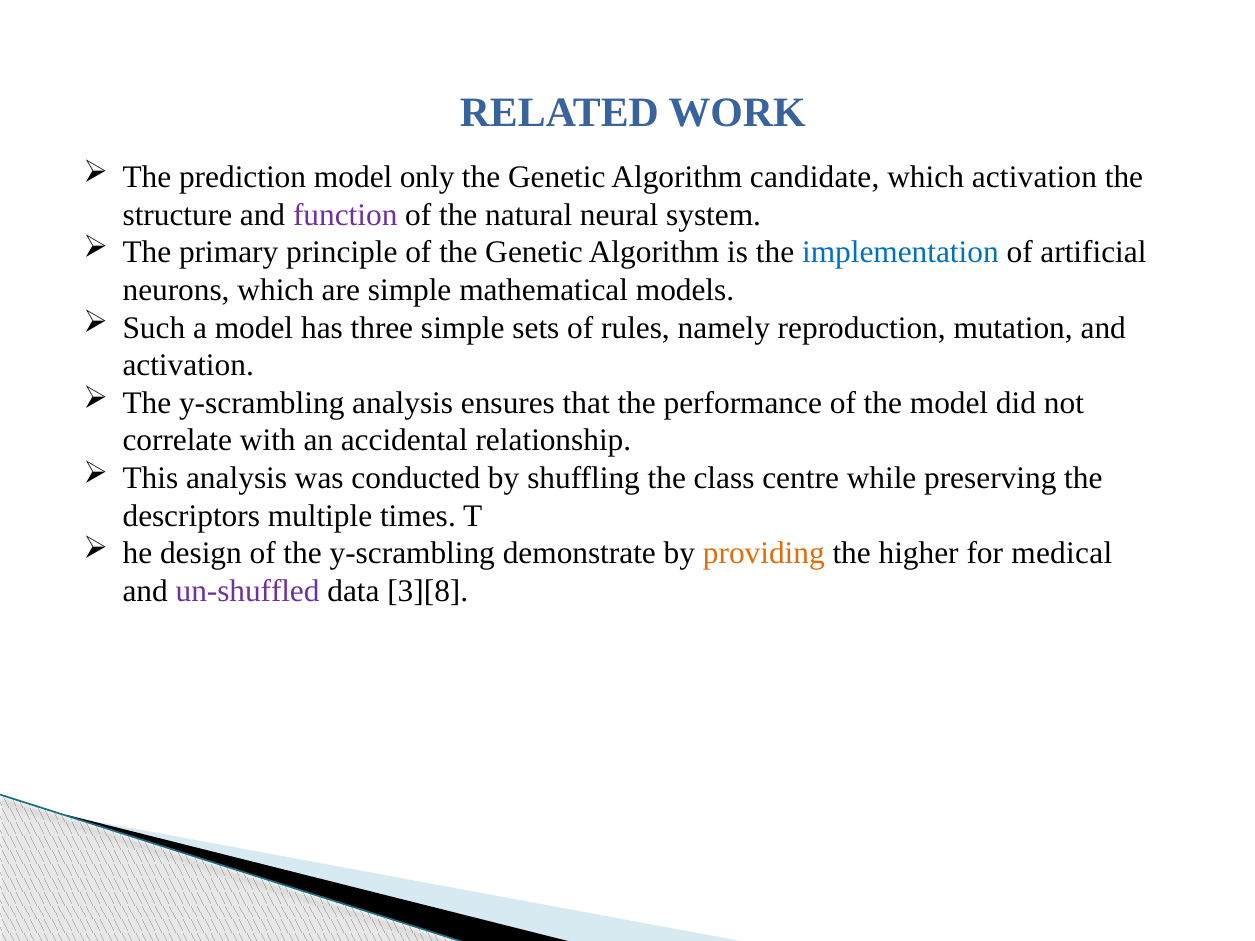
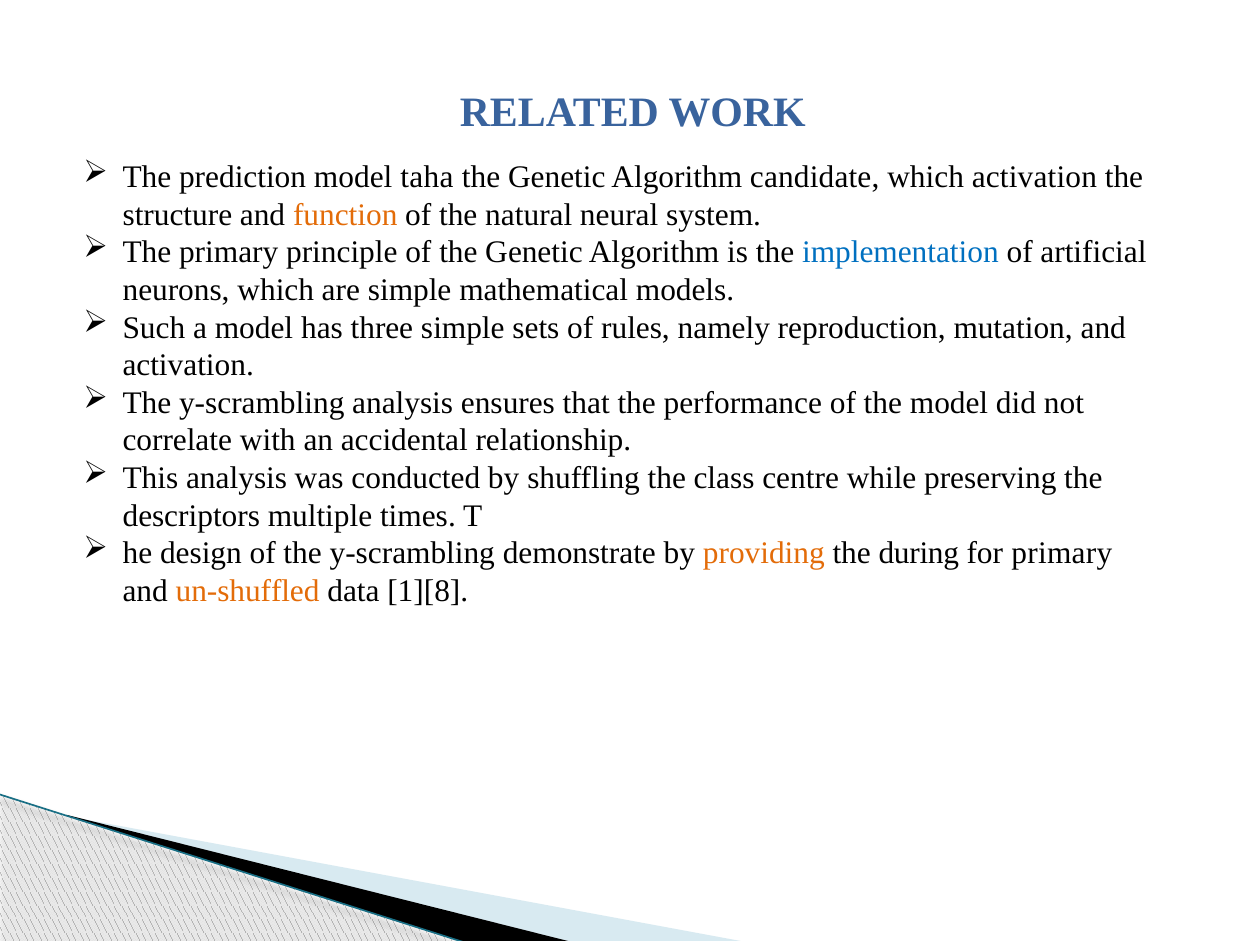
only: only -> taha (427, 177)
function colour: purple -> orange (345, 215)
higher: higher -> during (919, 554)
for medical: medical -> primary (1062, 554)
un-shuffled colour: purple -> orange (248, 591)
3][8: 3][8 -> 1][8 (428, 591)
